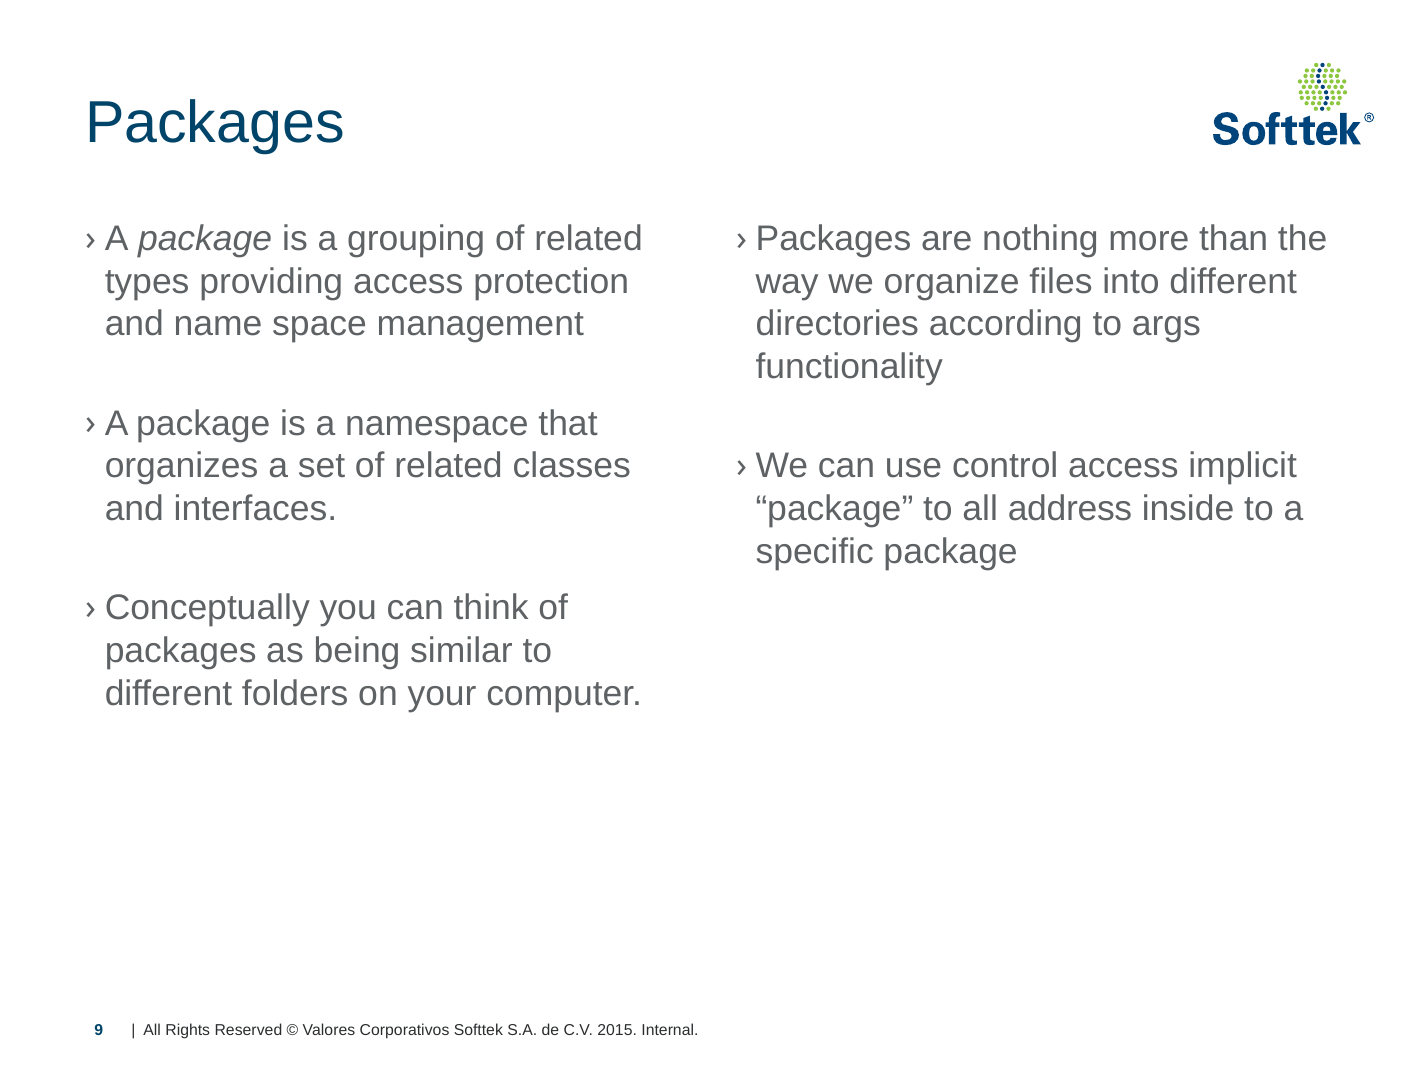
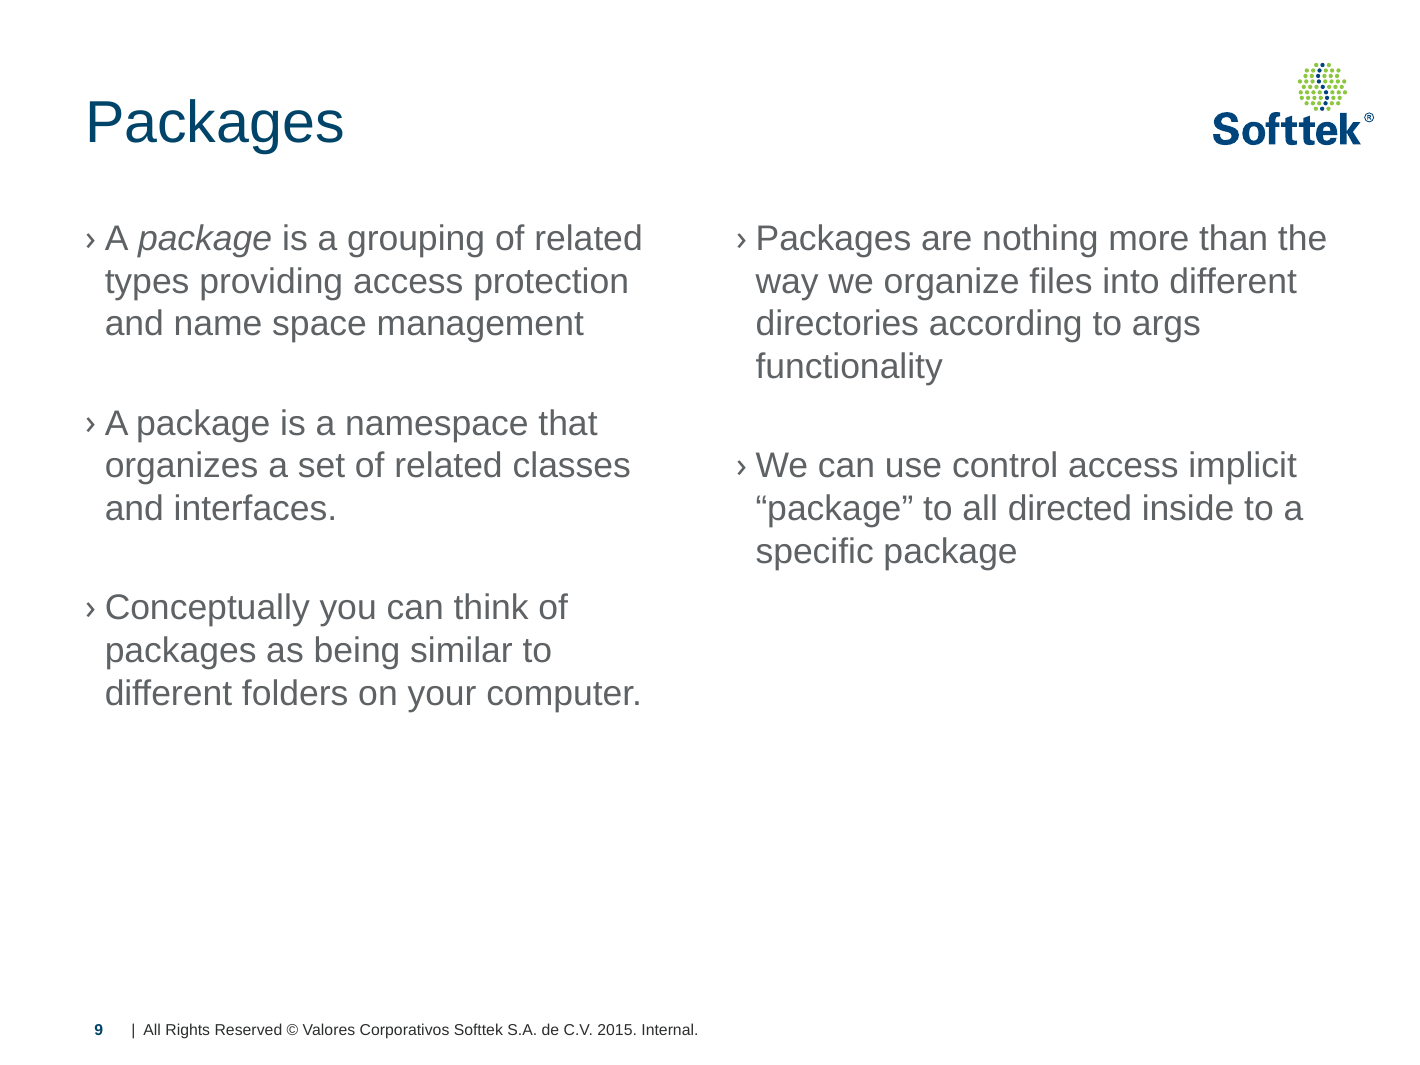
address: address -> directed (1070, 509)
